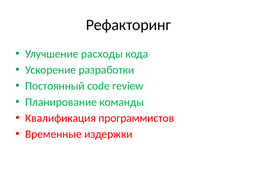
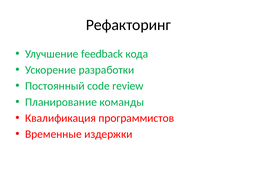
расходы: расходы -> feedback (102, 54)
